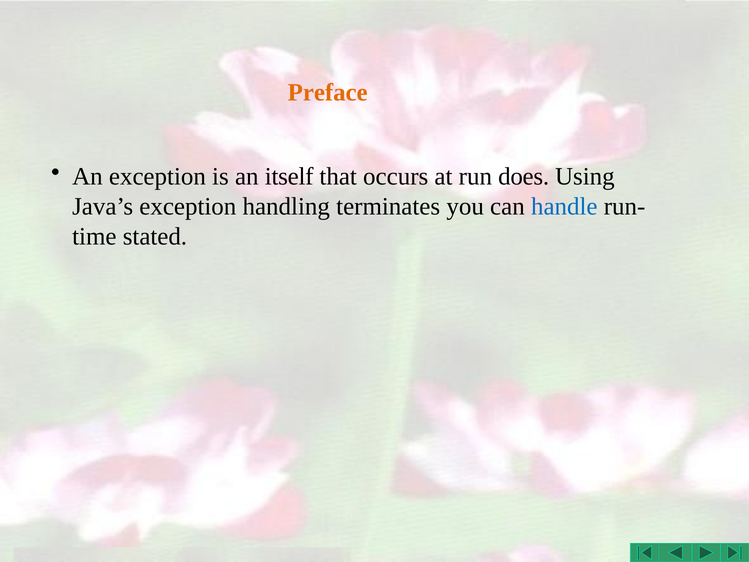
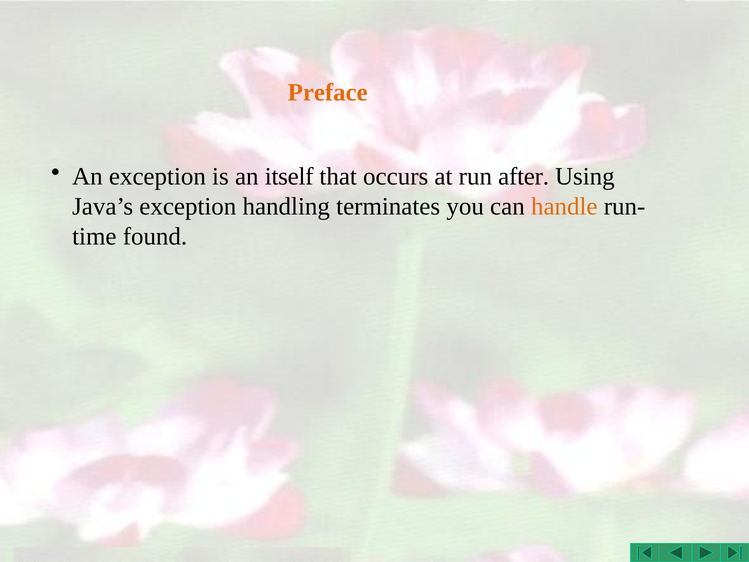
does: does -> after (524, 177)
handle colour: blue -> orange (564, 206)
stated: stated -> found (155, 236)
